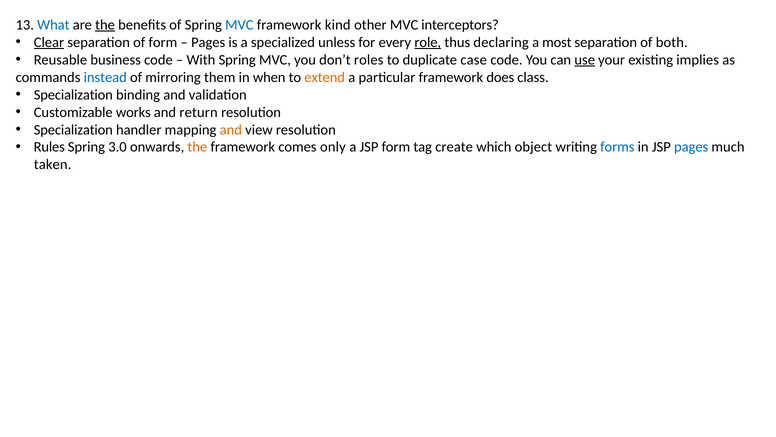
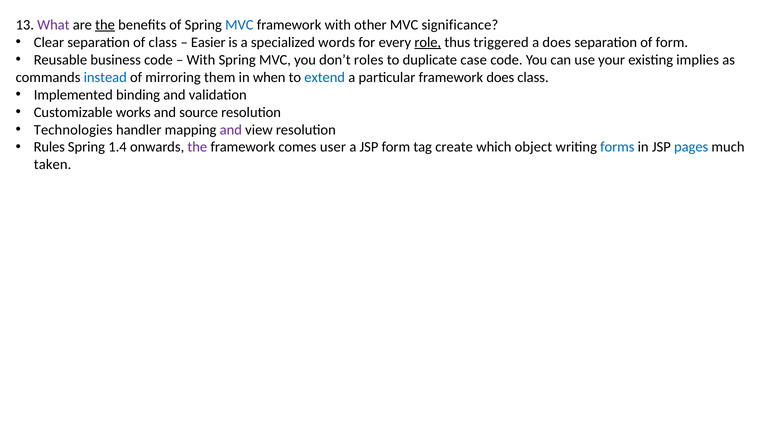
What colour: blue -> purple (53, 25)
framework kind: kind -> with (338, 25)
interceptors: interceptors -> significance (460, 25)
Clear underline: present -> none (49, 42)
of form: form -> class (163, 42)
Pages: Pages -> Easier (208, 42)
unless: unless -> words (337, 42)
declaring: declaring -> triggered (501, 42)
a most: most -> does (557, 42)
of both: both -> form (672, 42)
use underline: present -> none (585, 60)
extend colour: orange -> blue (325, 77)
Specialization: Specialization -> Implemented (73, 95)
return: return -> source (199, 112)
Specialization: Specialization -> Technologies (73, 130)
and colour: orange -> purple (231, 130)
3.0: 3.0 -> 1.4 (118, 147)
the colour: orange -> purple (197, 147)
only: only -> user (333, 147)
